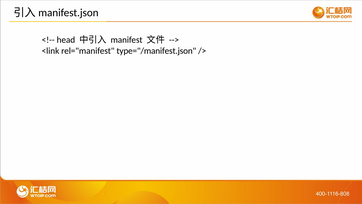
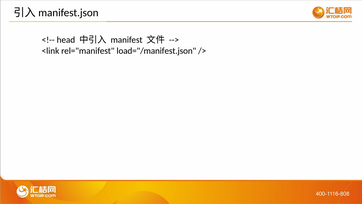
type="/manifest.json: type="/manifest.json -> load="/manifest.json (156, 51)
